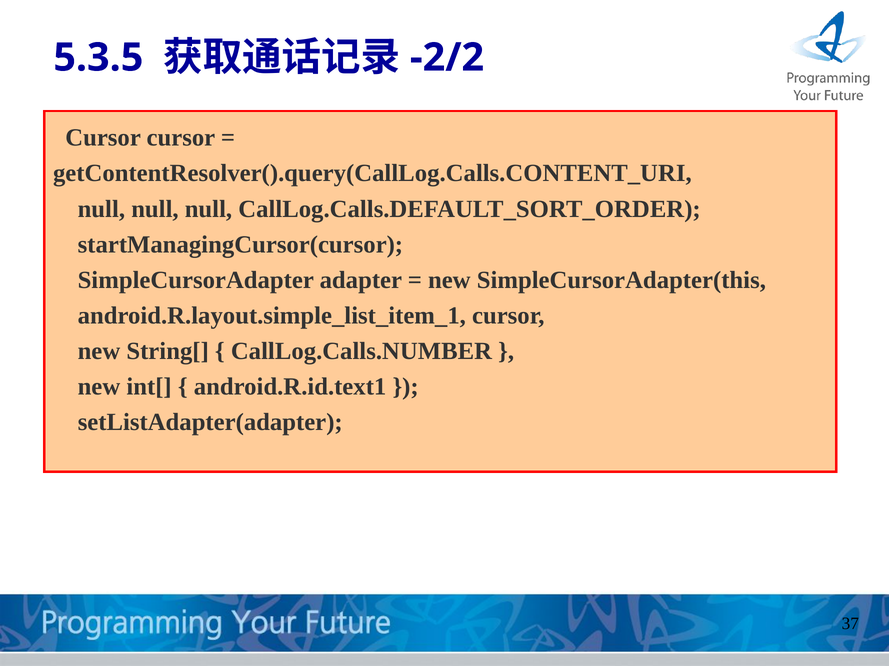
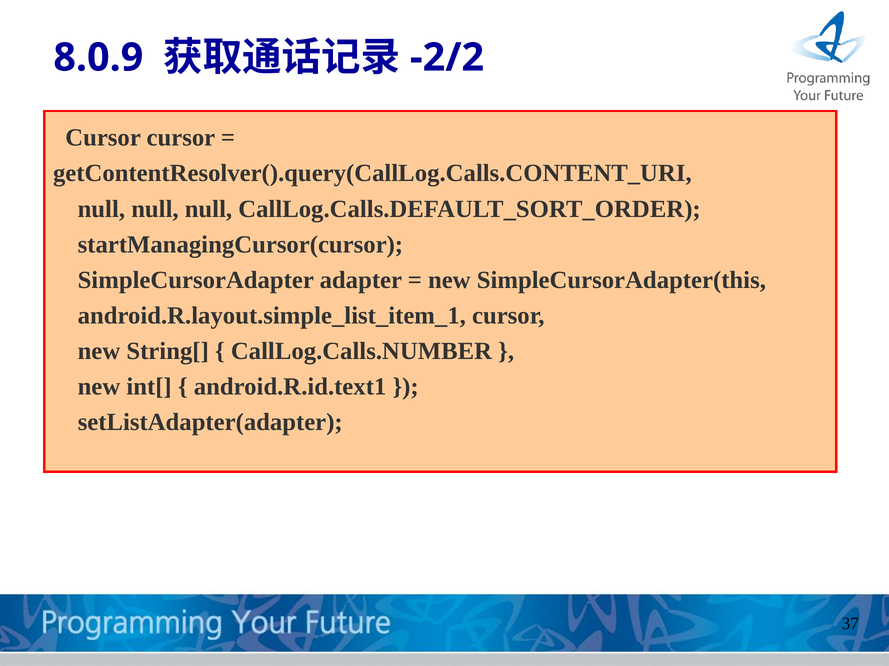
5.3.5: 5.3.5 -> 8.0.9 (98, 58)
